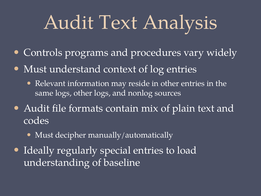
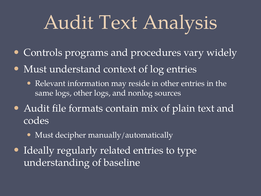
special: special -> related (116, 150)
load: load -> type (187, 150)
